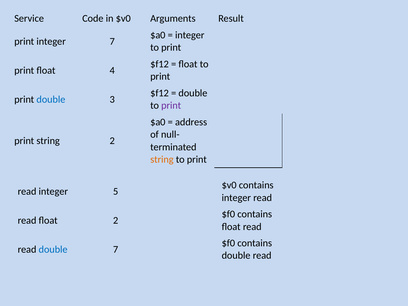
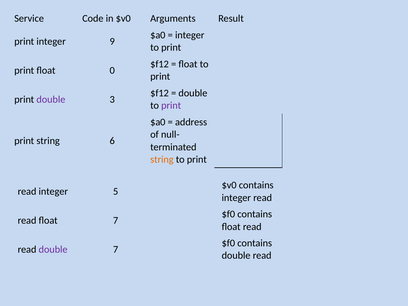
integer 7: 7 -> 9 (112, 41)
4: 4 -> 0 (112, 70)
double colour: blue -> purple (51, 99)
string 2: 2 -> 6 (112, 141)
float 2: 2 -> 7 (116, 220)
double colour: blue -> purple (53, 249)
